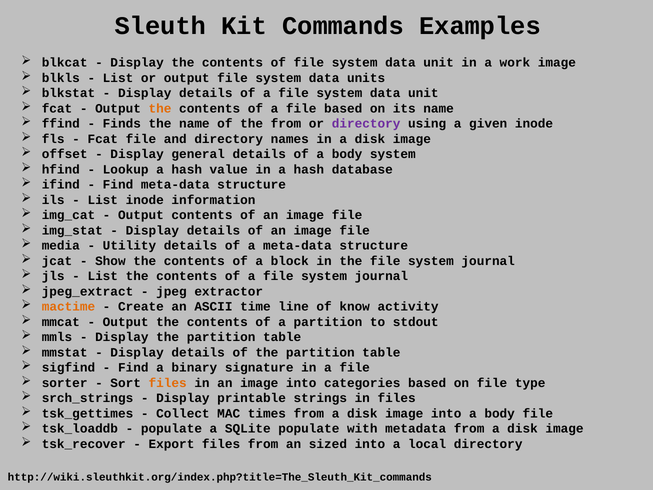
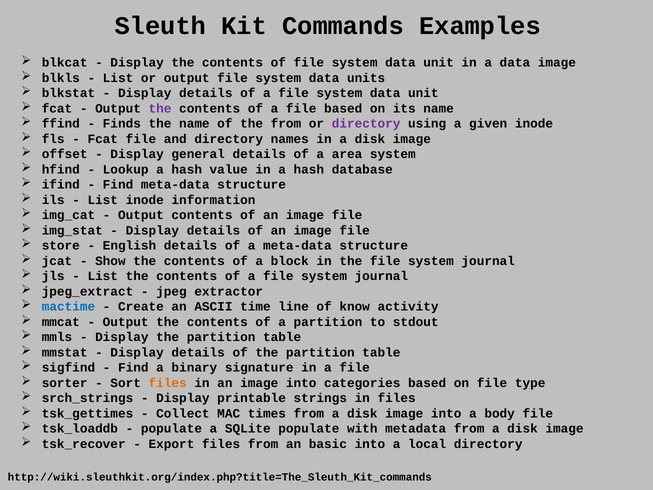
a work: work -> data (515, 63)
the colour: orange -> purple (160, 108)
of a body: body -> area (347, 154)
media: media -> store (61, 246)
Utility: Utility -> English (129, 246)
mactime colour: orange -> blue (68, 307)
sized: sized -> basic (328, 444)
